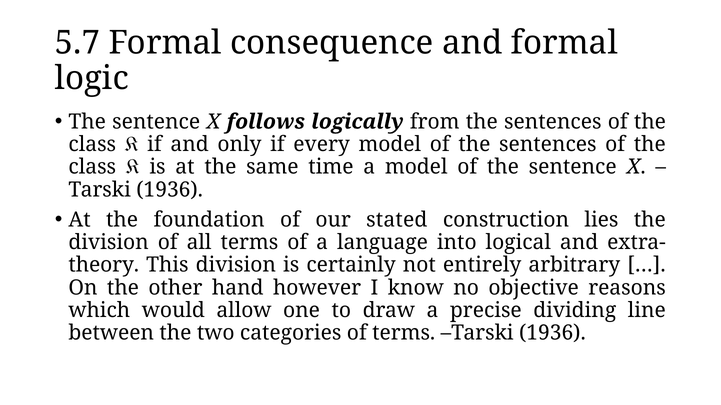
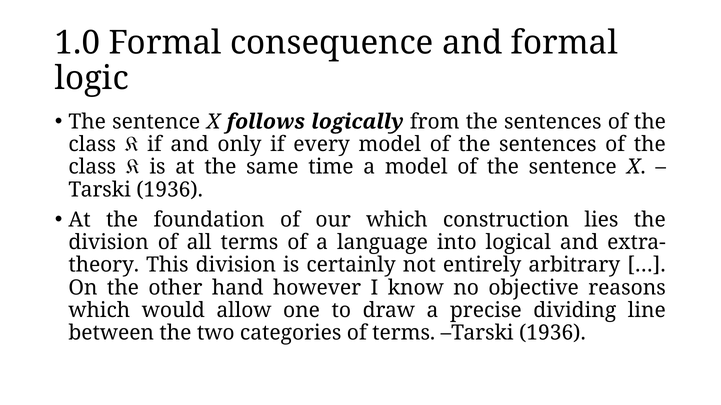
5.7: 5.7 -> 1.0 (78, 43)
our stated: stated -> which (397, 220)
